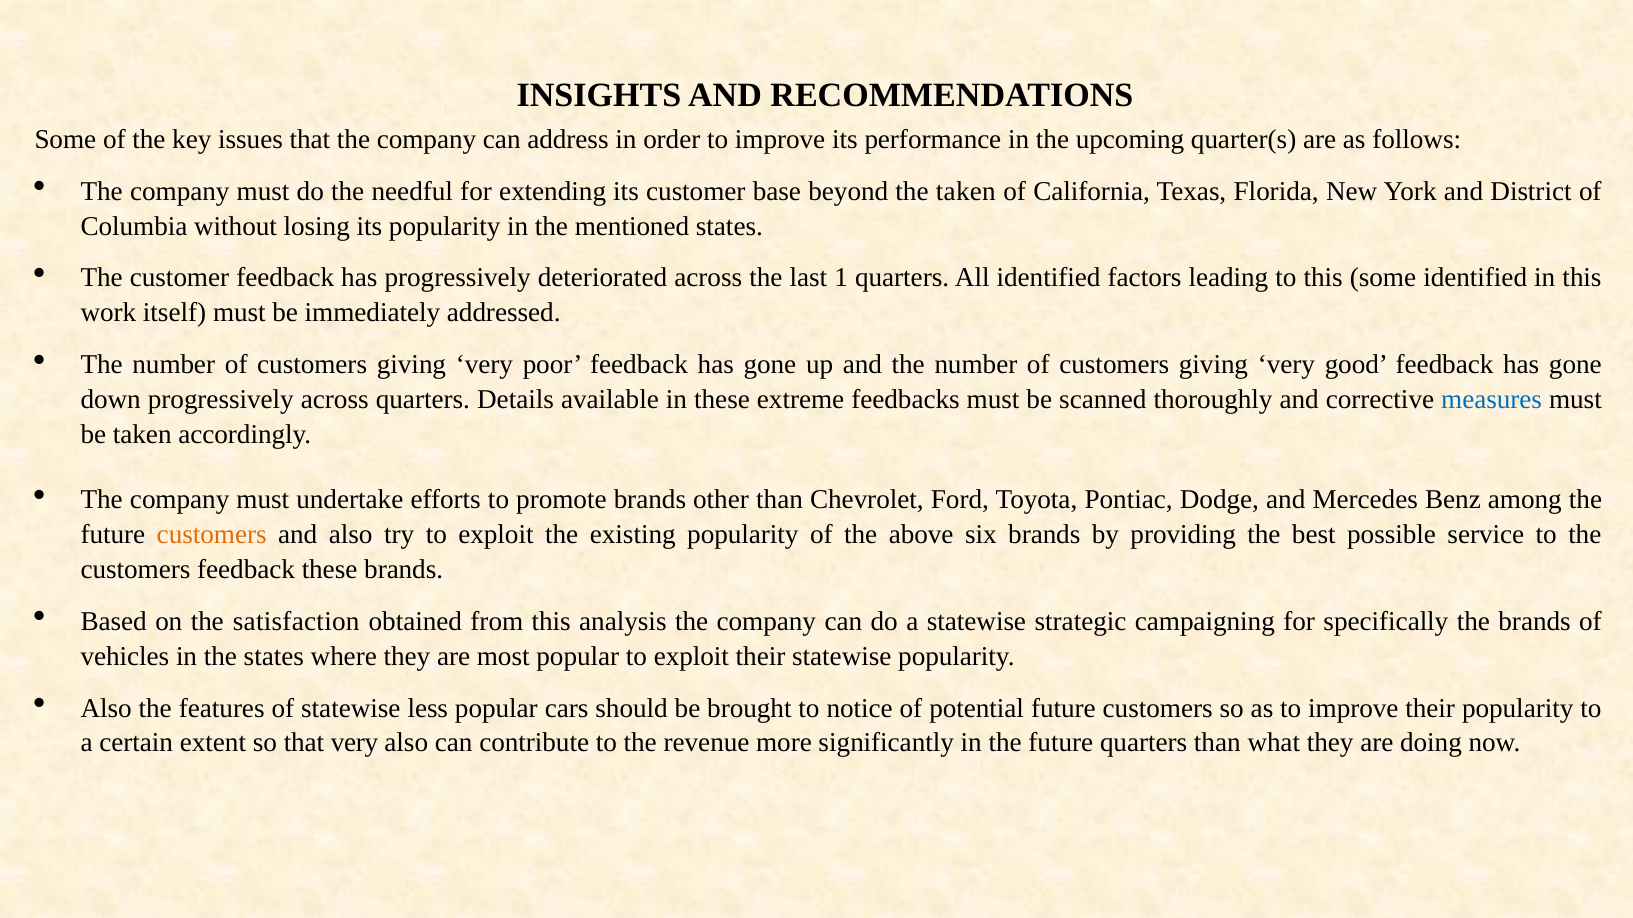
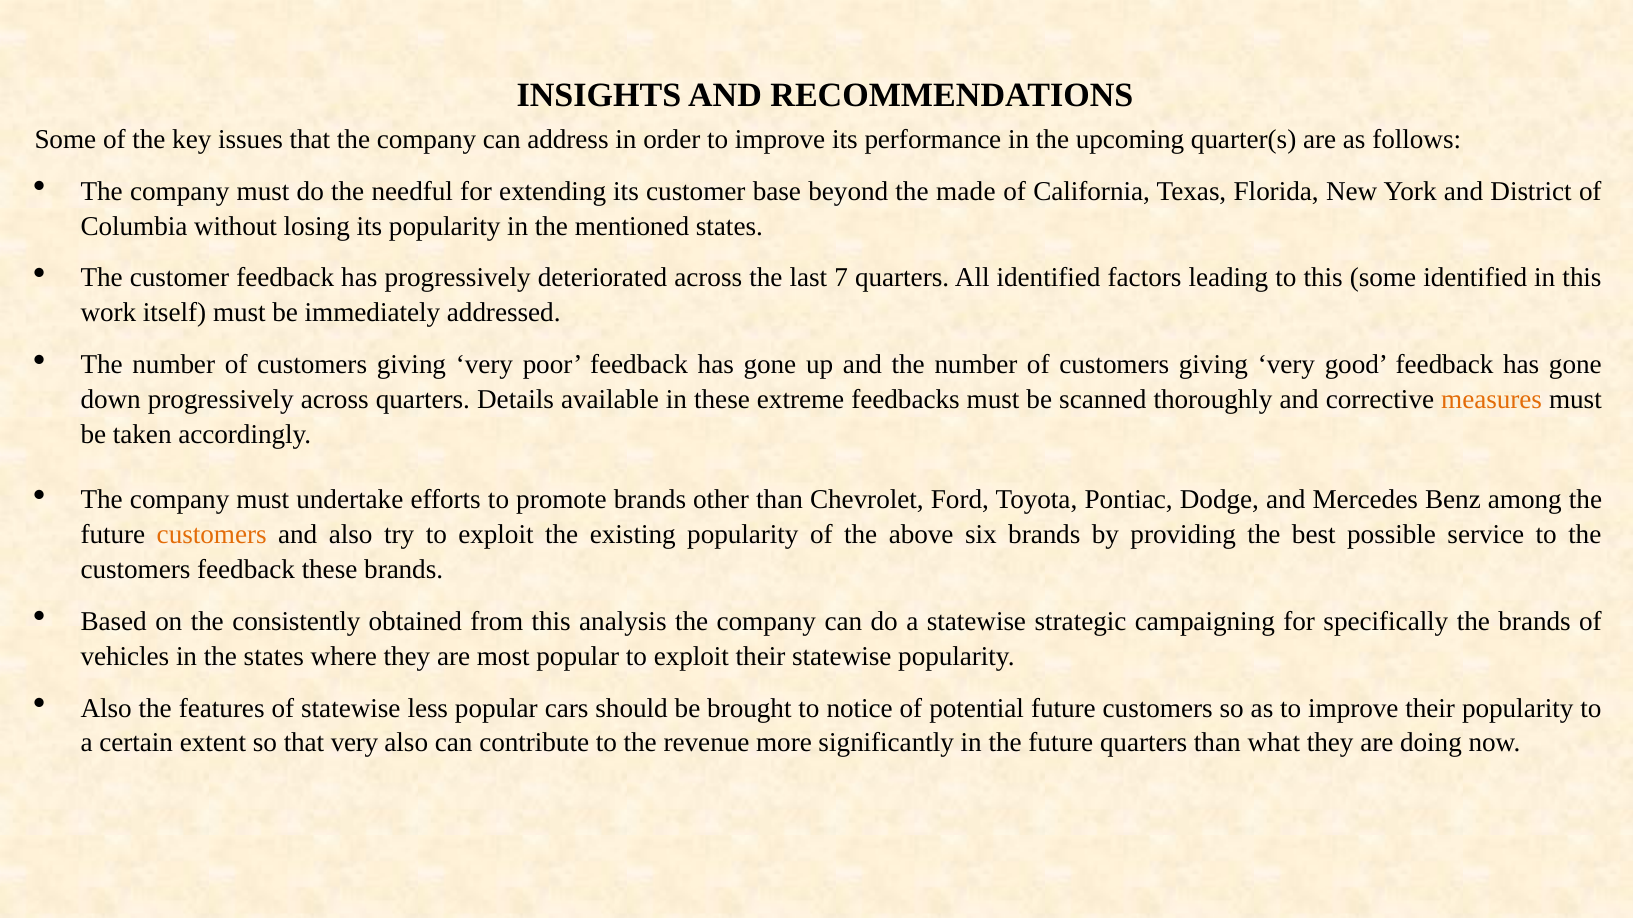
the taken: taken -> made (966, 191)
1: 1 -> 7 (841, 278)
measures colour: blue -> orange (1492, 400)
satisfaction: satisfaction -> consistently (296, 622)
